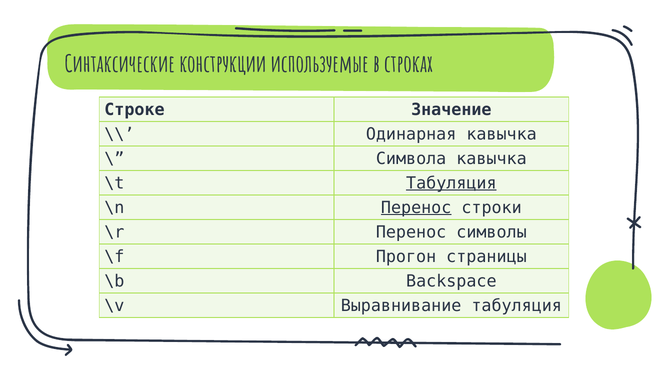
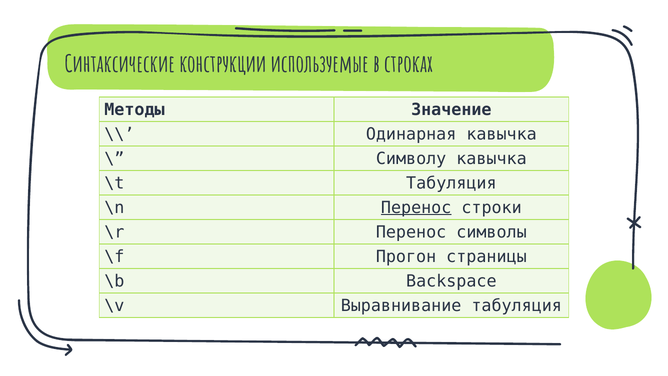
Строке: Строке -> Методы (134, 109)
Символа: Символа -> Символу (411, 158)
Табуляция underline: present -> none (451, 183)
